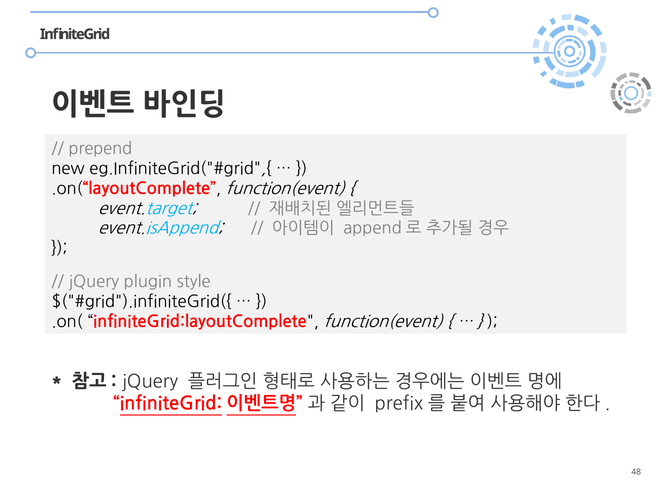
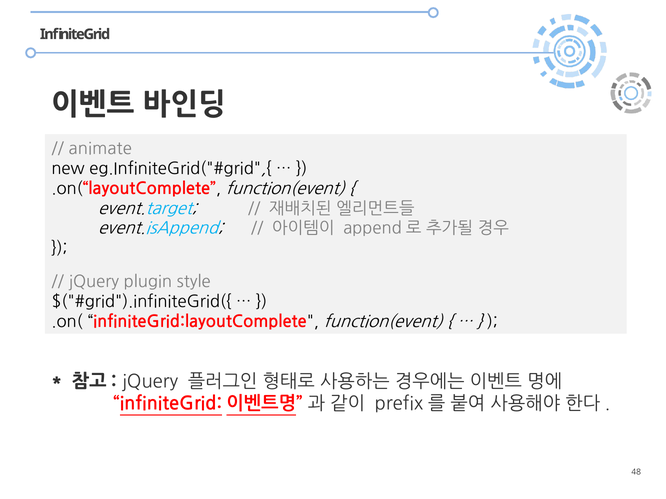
prepend: prepend -> animate (100, 149)
